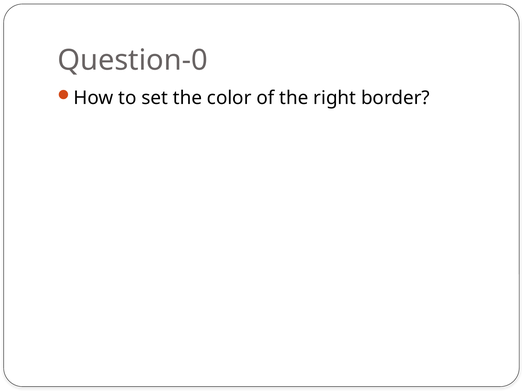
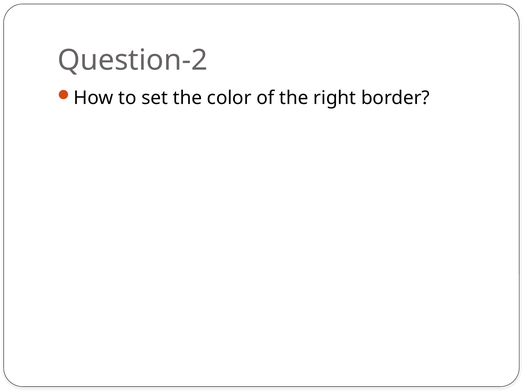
Question-0: Question-0 -> Question-2 (133, 60)
